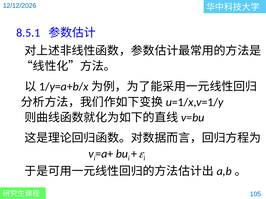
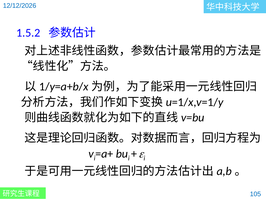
8.5.1: 8.5.1 -> 1.5.2 (28, 33)
